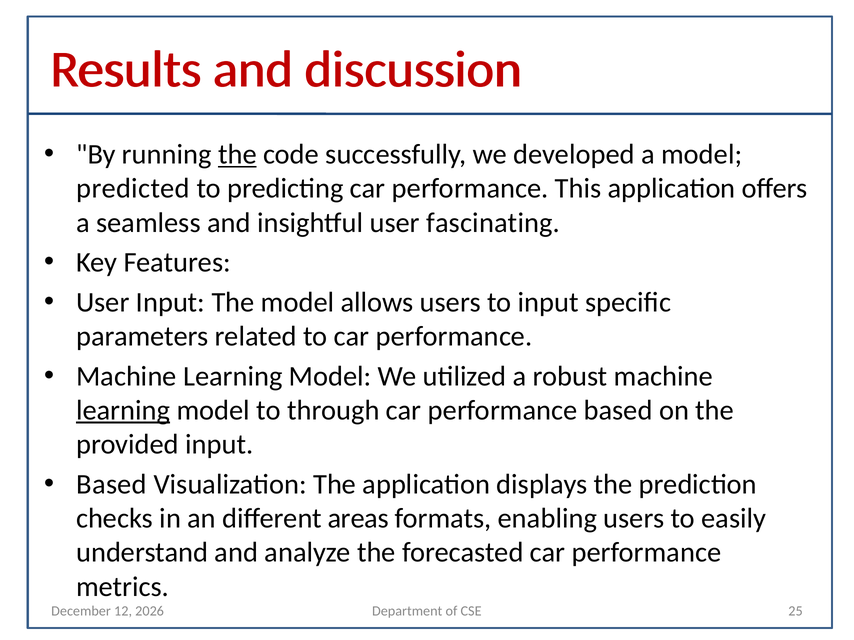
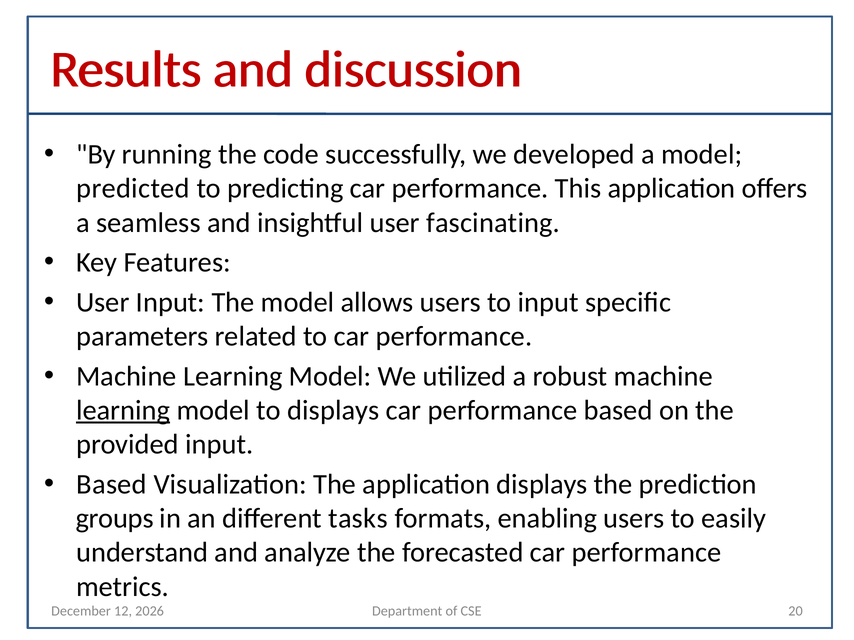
the underline: present -> none (237, 155)
to through: through -> displays (333, 411)
checks: checks -> groups (115, 519)
areas: areas -> tasks (358, 519)
25: 25 -> 20 (796, 612)
